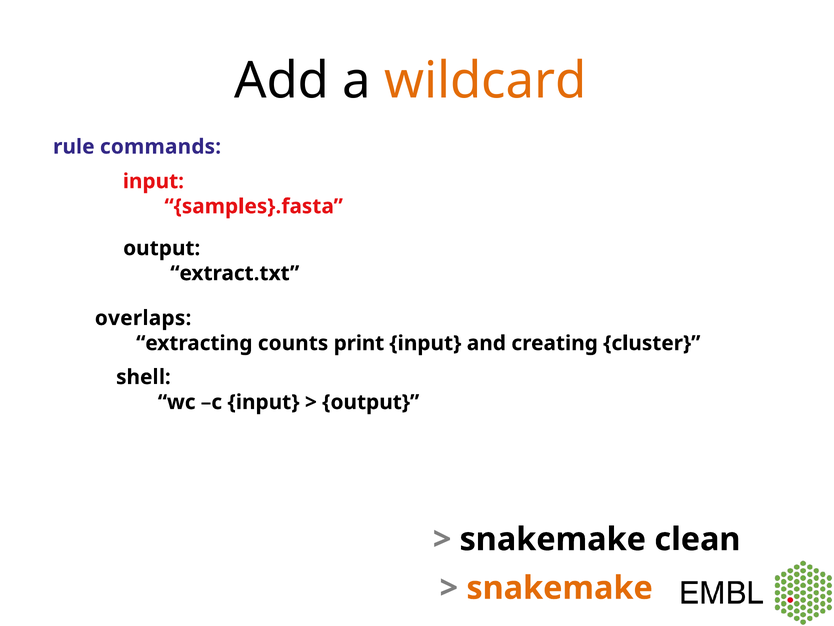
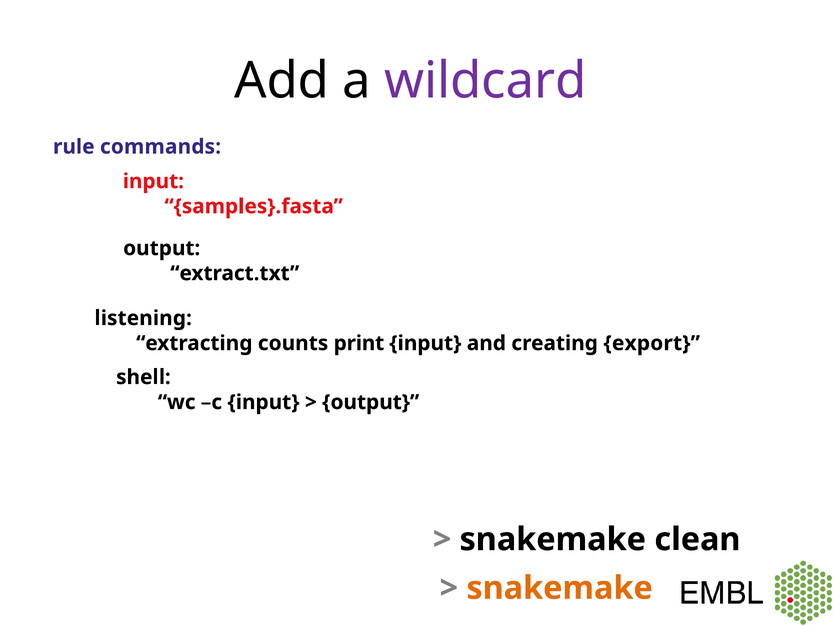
wildcard colour: orange -> purple (485, 81)
overlaps: overlaps -> listening (143, 318)
cluster: cluster -> export (652, 343)
